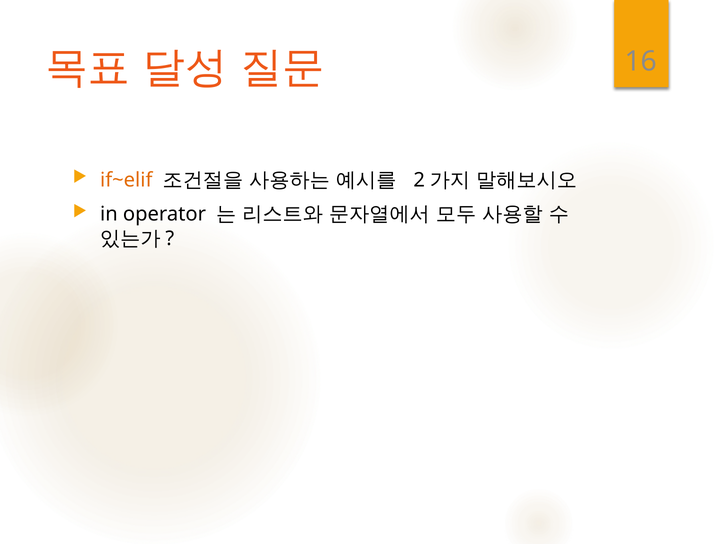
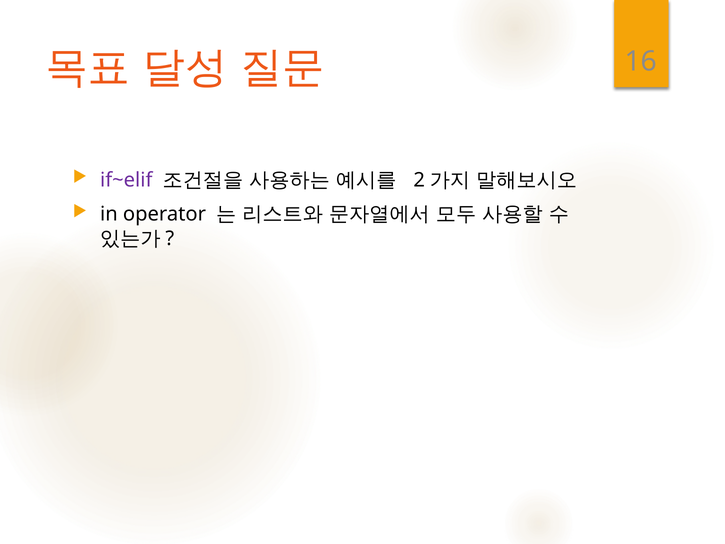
if~elif colour: orange -> purple (126, 180)
